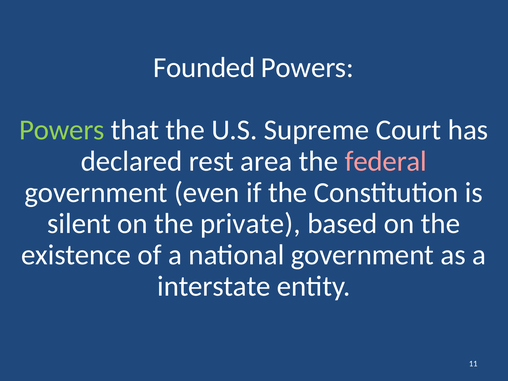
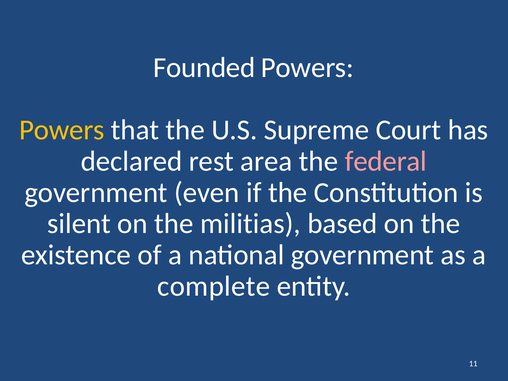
Powers colour: light green -> yellow (62, 130)
private: private -> militias (250, 224)
interstate: interstate -> complete (214, 286)
